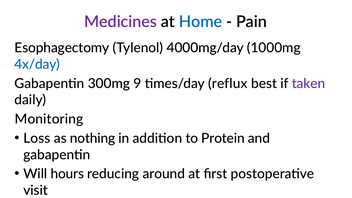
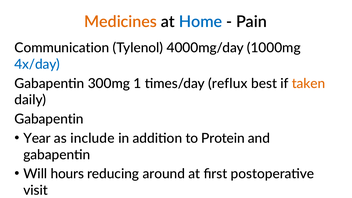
Medicines colour: purple -> orange (121, 22)
Esophagectomy: Esophagectomy -> Communication (62, 48)
9: 9 -> 1 (137, 84)
taken colour: purple -> orange (308, 84)
Monitoring: Monitoring -> Gabapentin (49, 119)
Loss: Loss -> Year (37, 138)
nothing: nothing -> include (92, 138)
